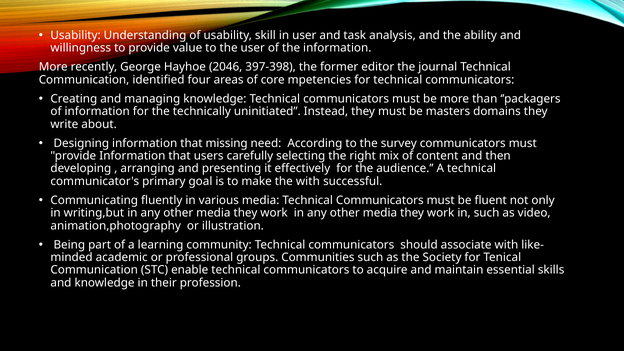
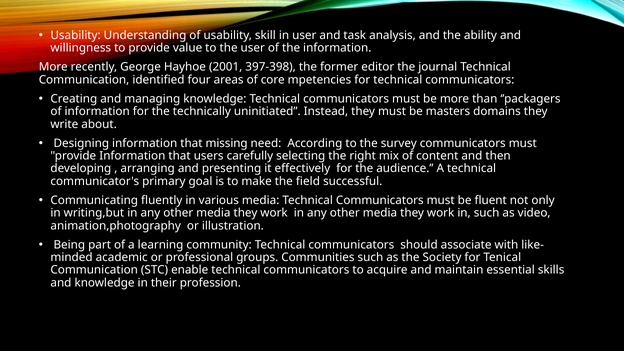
2046: 2046 -> 2001 (226, 67)
the with: with -> field (308, 181)
